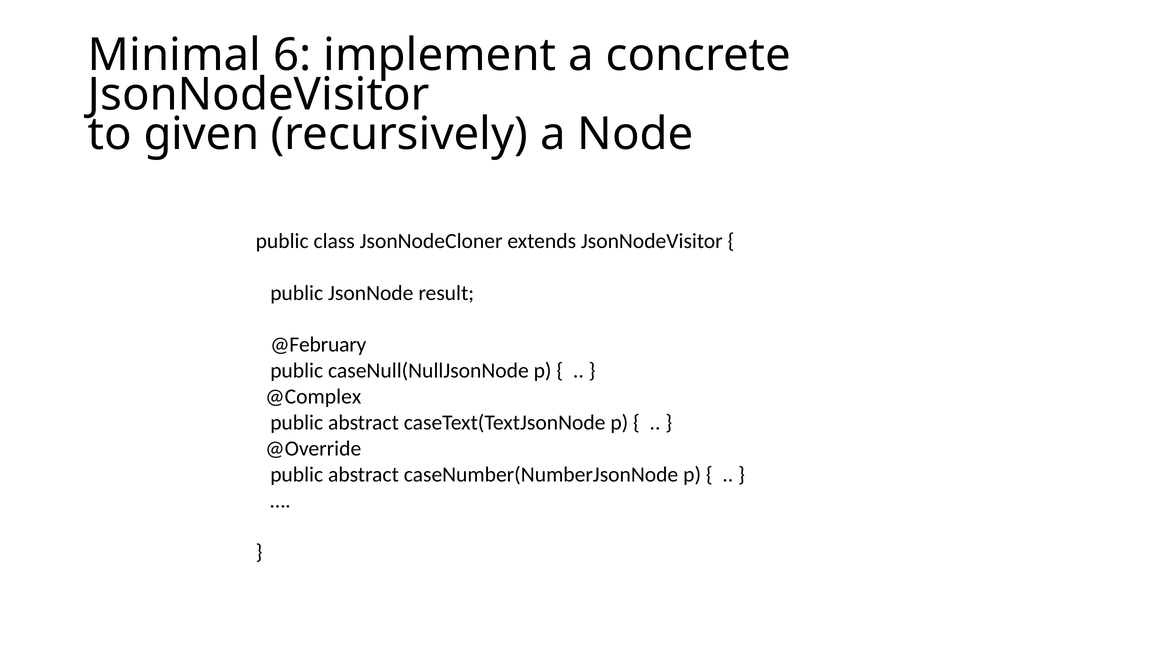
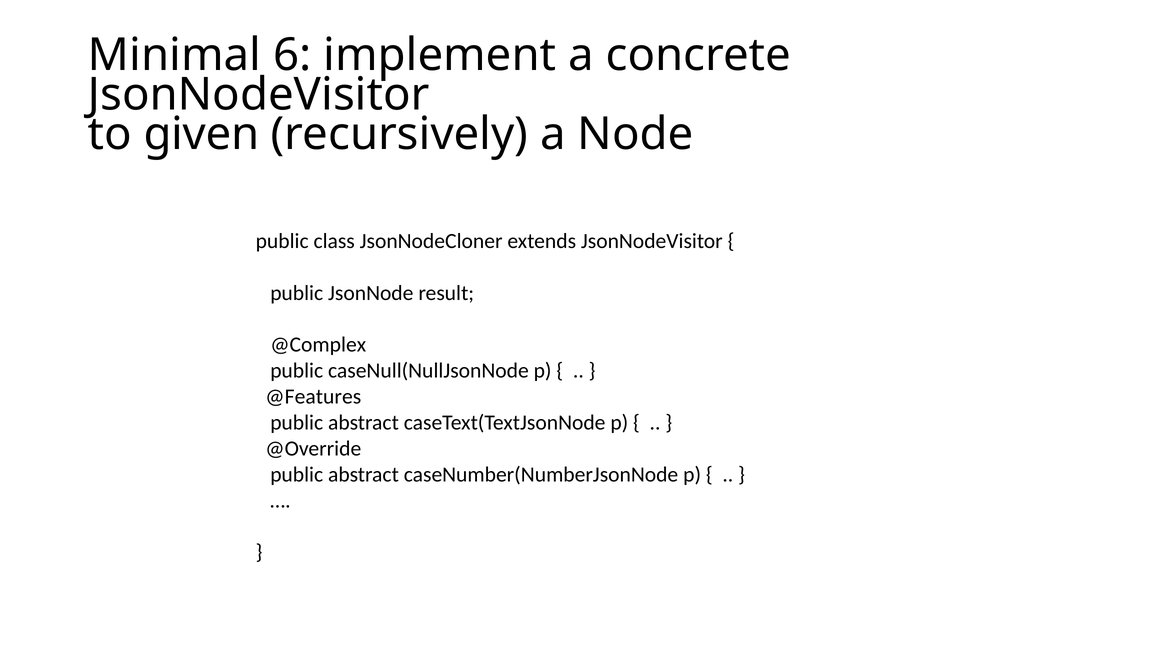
@February: @February -> @Complex (318, 345)
@Complex: @Complex -> @Features (313, 397)
